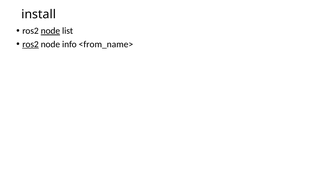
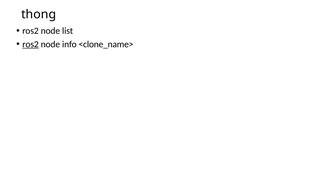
install: install -> thong (39, 14)
node underline: present -> none (50, 31)
<from_name>: <from_name> -> <clone_name> (106, 44)
